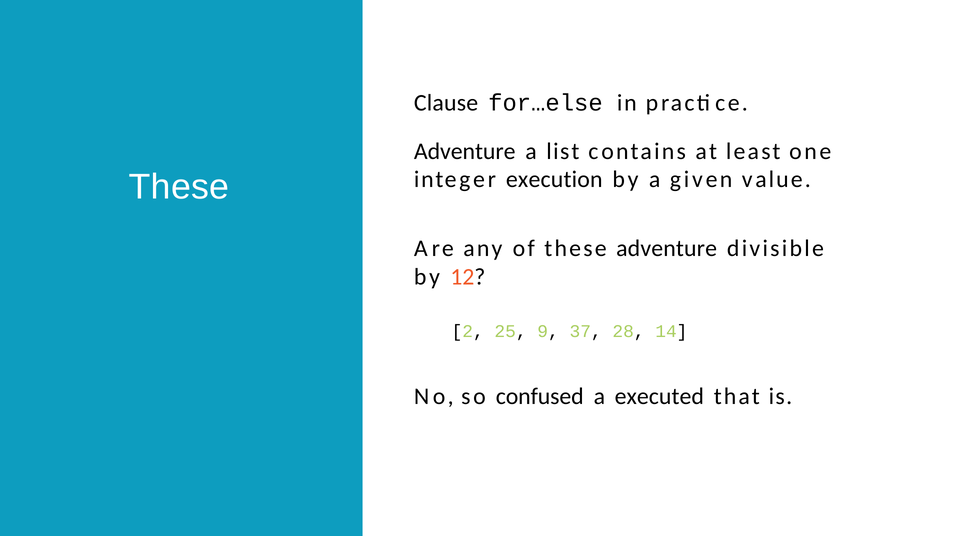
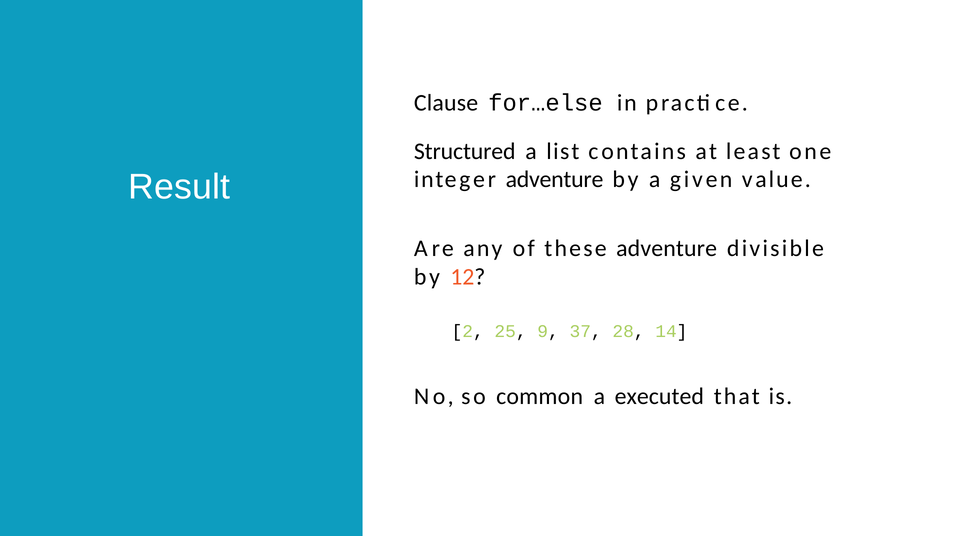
Adventure: Adventure -> Structured (465, 151)
integer execution: execution -> adventure (555, 180)
These: These -> Result (179, 187)
confused: confused -> common (540, 397)
